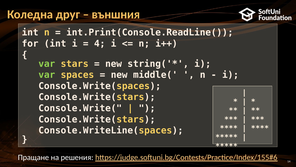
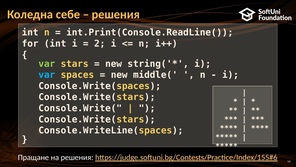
друг: друг -> себе (68, 14)
външния: външния -> решения (116, 14)
4: 4 -> 2 (100, 44)
var colour: light green -> light blue (47, 75)
